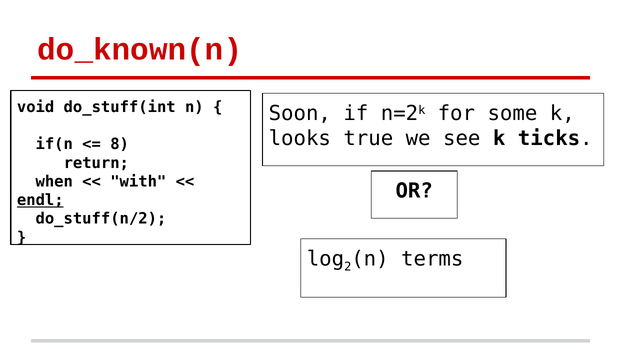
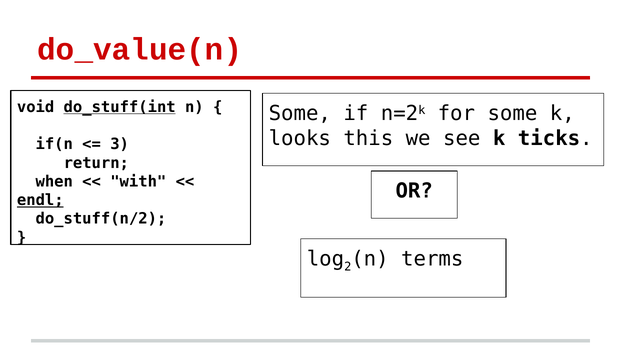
do_known(n: do_known(n -> do_value(n (140, 50)
do_stuff(int underline: none -> present (120, 107)
Soon: Soon -> Some (300, 114)
true: true -> this (368, 138)
8: 8 -> 3 (120, 144)
